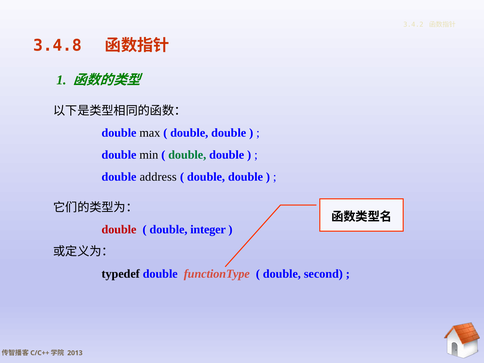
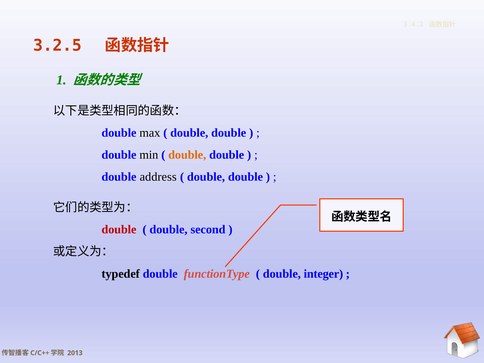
3.4.8: 3.4.8 -> 3.2.5 (57, 45)
double colour: green -> orange (187, 155)
integer: integer -> second (208, 230)
second: second -> integer (323, 274)
